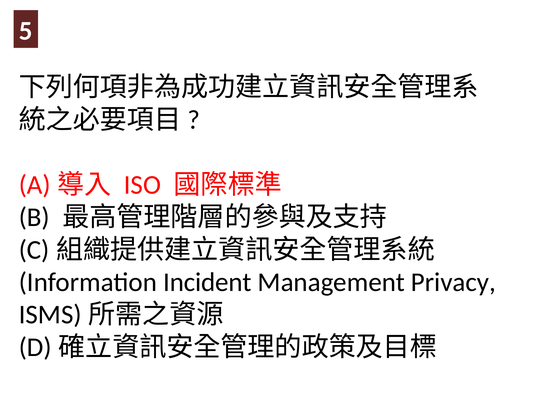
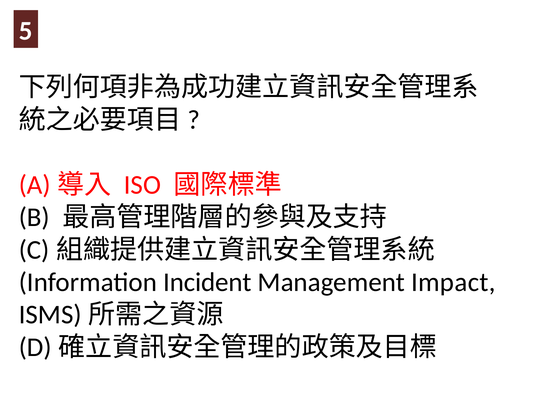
Privacy: Privacy -> Impact (453, 282)
